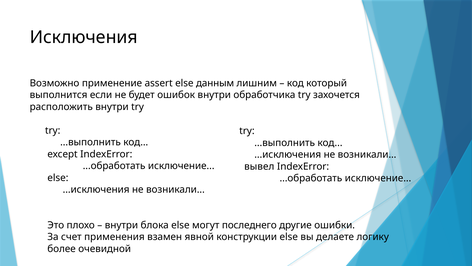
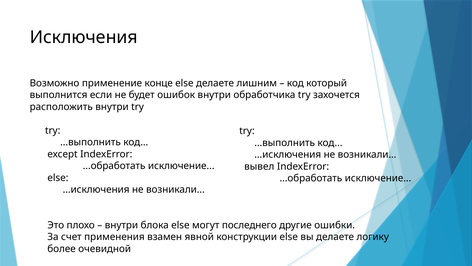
assert: assert -> конце (159, 83)
else данным: данным -> делаете (215, 83)
